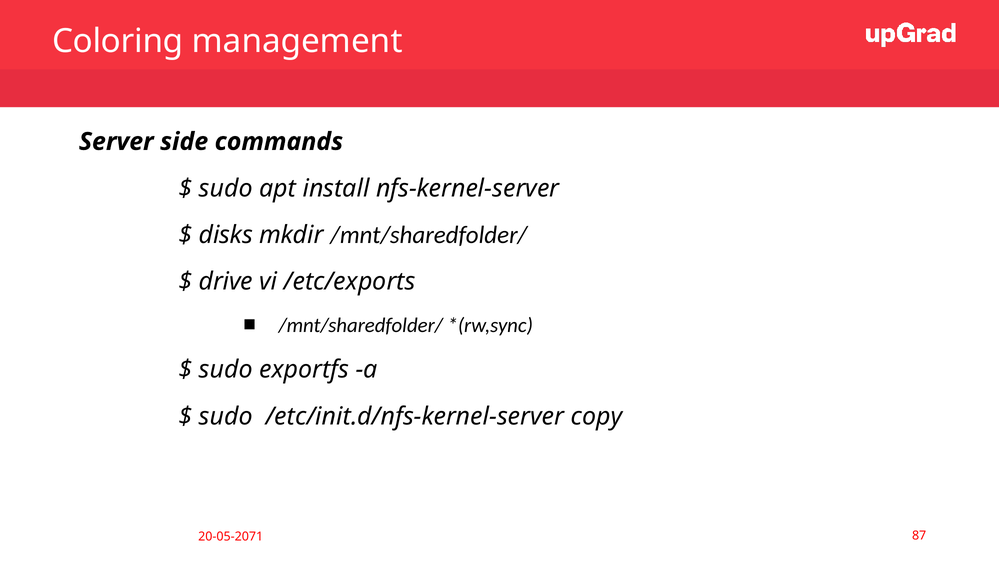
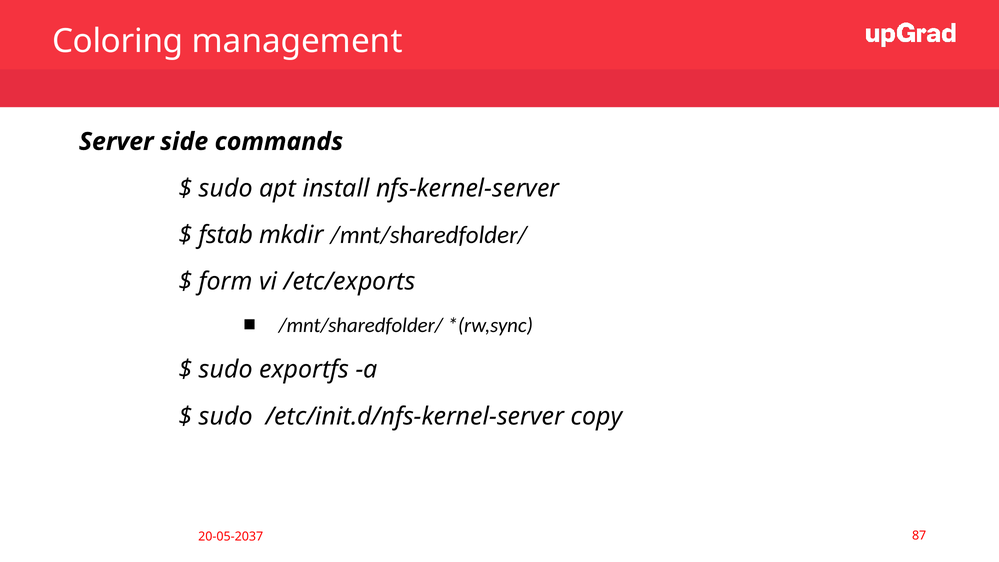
disks: disks -> fstab (226, 235)
drive: drive -> form (226, 281)
20-05-2071: 20-05-2071 -> 20-05-2037 (231, 537)
